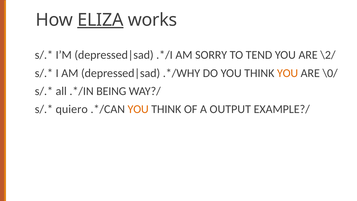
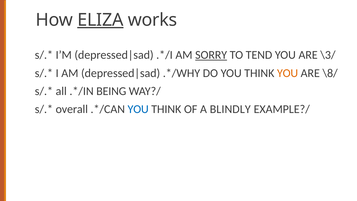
SORRY underline: none -> present (211, 55)
\2/: \2/ -> \3/ (328, 55)
\0/: \0/ -> \8/ (330, 73)
quiero: quiero -> overall (72, 109)
YOU colour: orange -> blue (138, 109)
OUTPUT: OUTPUT -> BLINDLY (230, 109)
